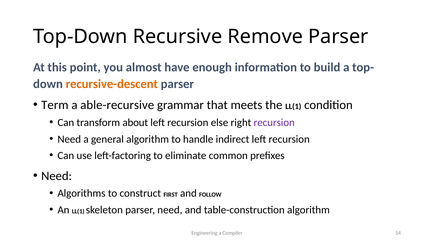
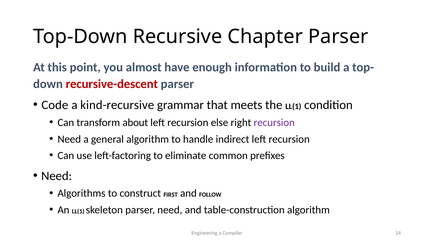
Remove: Remove -> Chapter (265, 36)
recursive-descent colour: orange -> red (112, 84)
Term: Term -> Code (55, 105)
able-recursive: able-recursive -> kind-recursive (117, 105)
